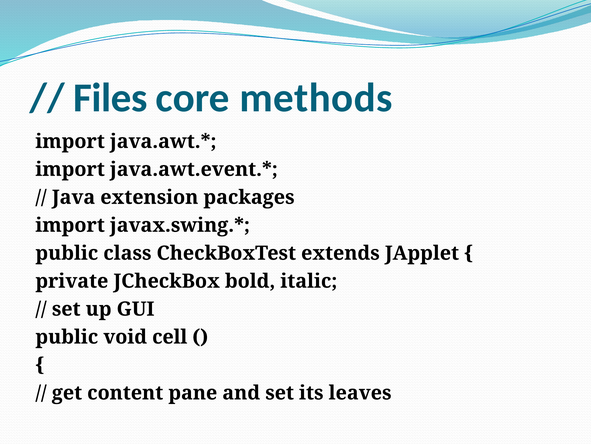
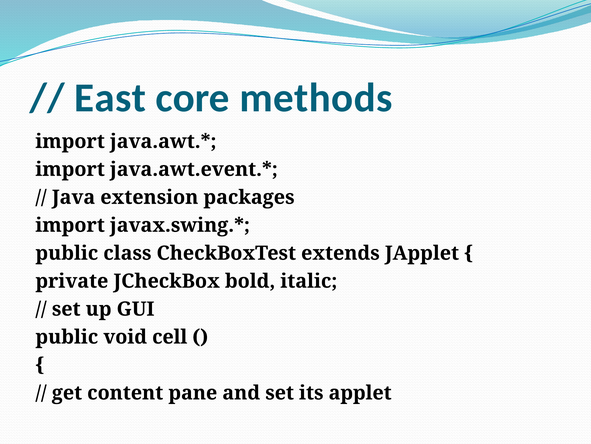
Files: Files -> East (110, 98)
leaves: leaves -> applet (360, 392)
